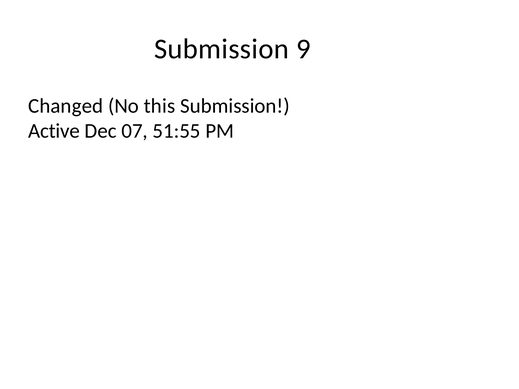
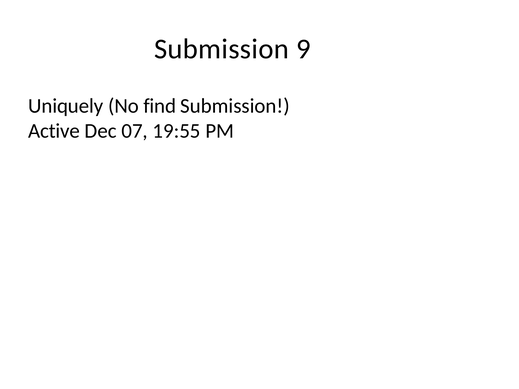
Changed: Changed -> Uniquely (66, 106)
this: this -> find (160, 106)
51:55: 51:55 -> 19:55 (177, 131)
